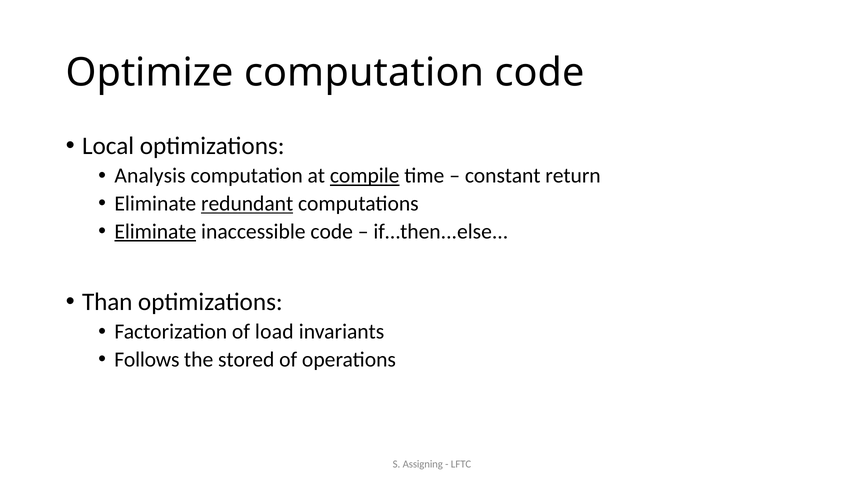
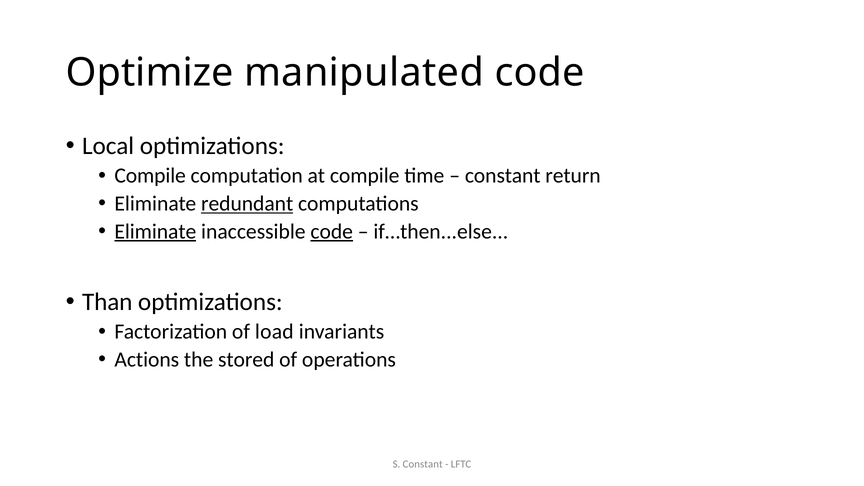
Optimize computation: computation -> manipulated (364, 73)
Analysis: Analysis -> Compile (150, 176)
compile underline: present -> none (365, 176)
code underline: none -> present (332, 231)
Follows: Follows -> Actions (147, 360)
S Assigning: Assigning -> Constant (423, 464)
